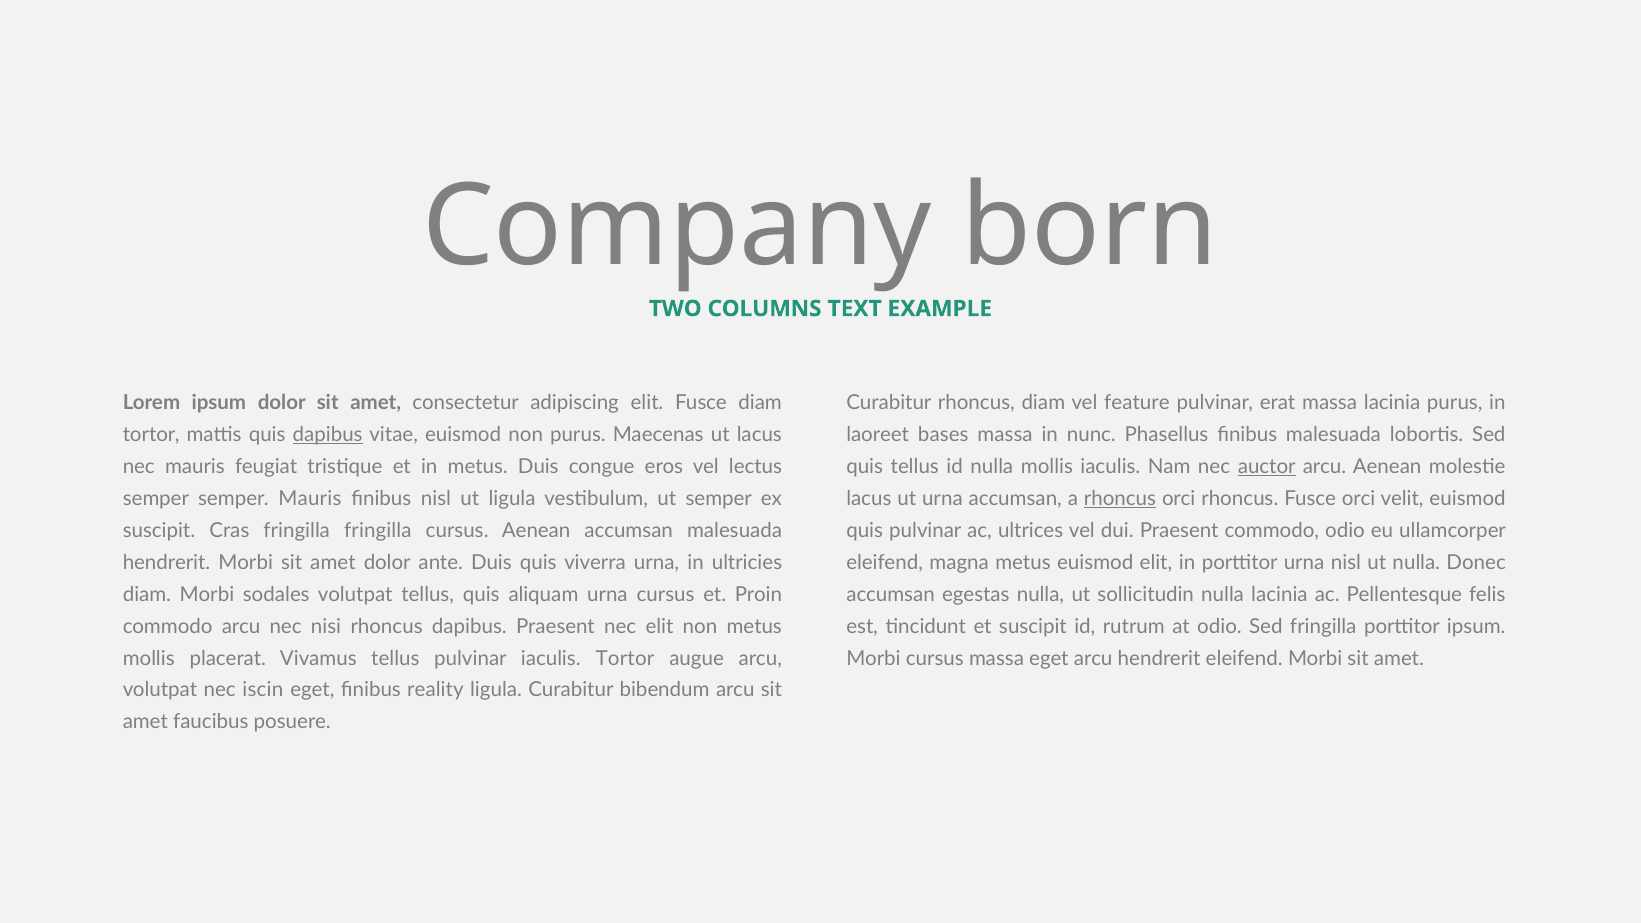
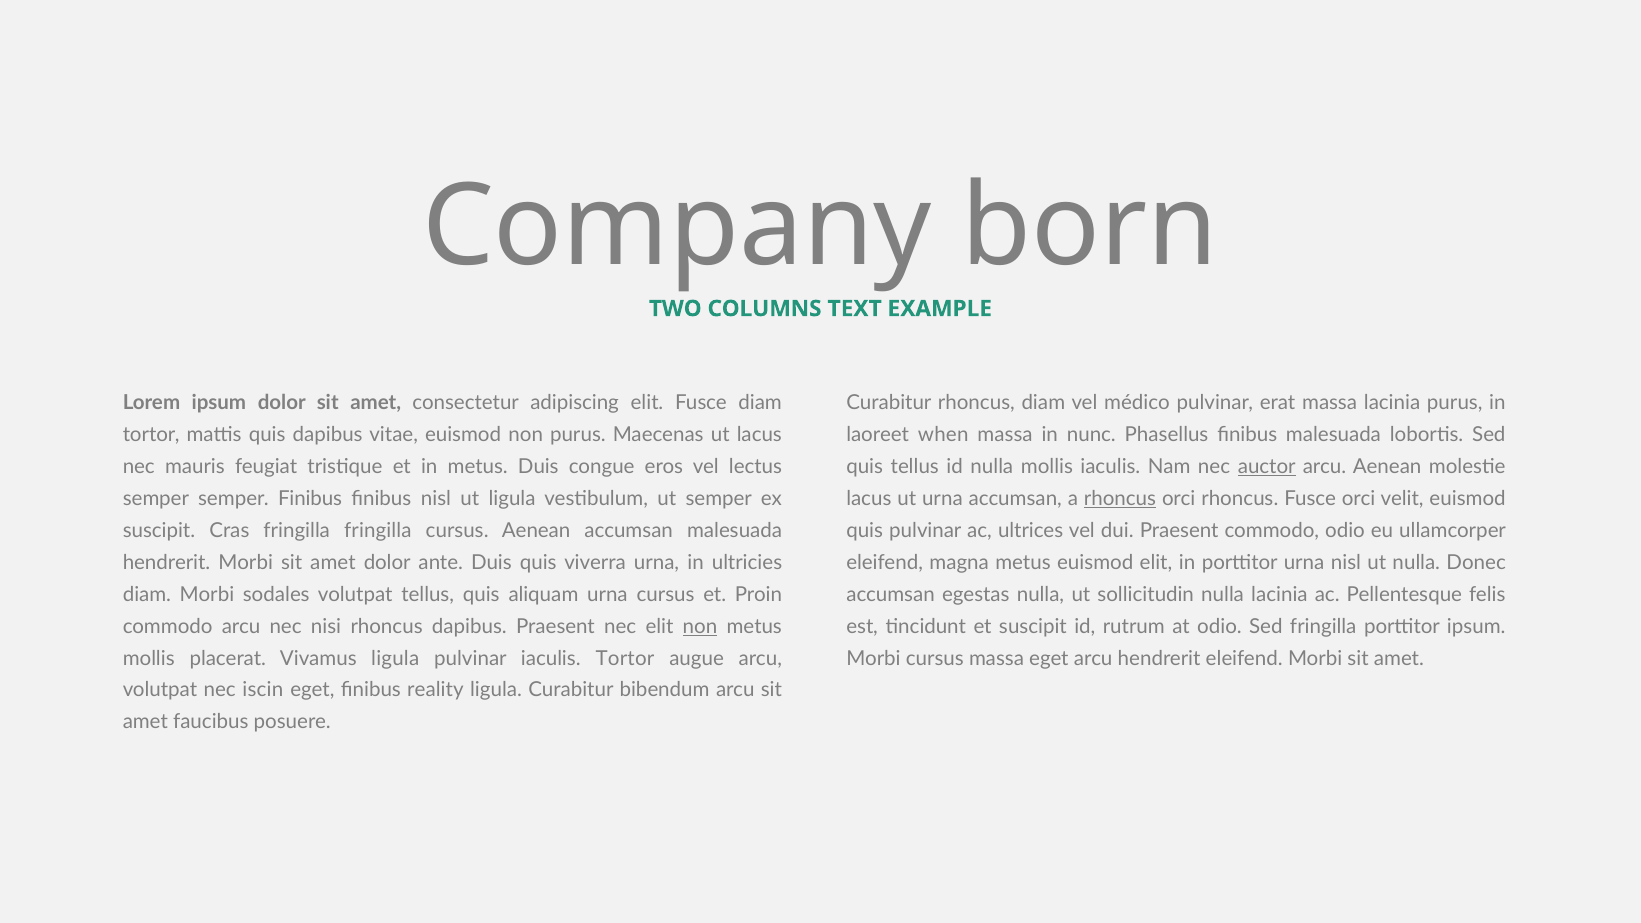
feature: feature -> médico (1137, 403)
dapibus underline: present -> none (328, 435)
bases: bases -> when (943, 435)
semper Mauris: Mauris -> Finibus (310, 499)
non underline: none -> present (700, 626)
Vivamus tellus: tellus -> ligula (395, 658)
